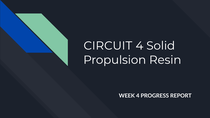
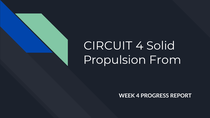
Resin: Resin -> From (165, 60)
